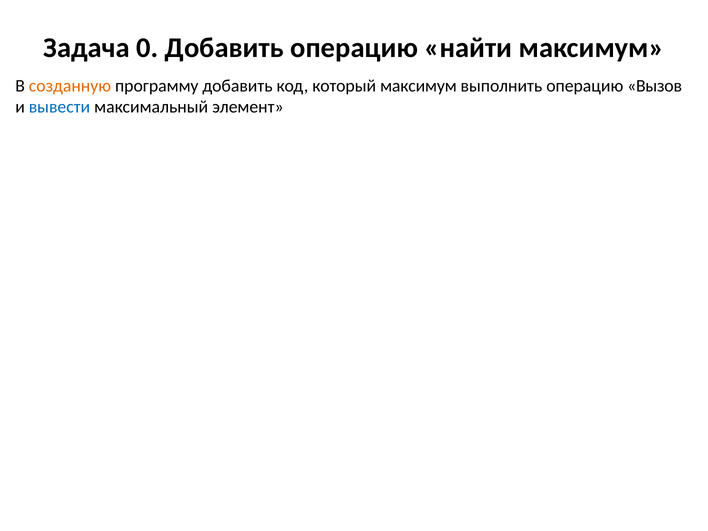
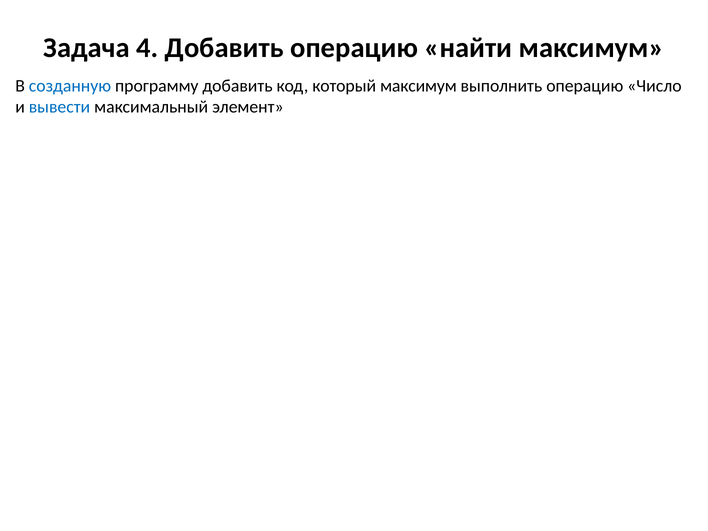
0: 0 -> 4 (147, 48)
созданную colour: orange -> blue (70, 86)
Вызов: Вызов -> Число (654, 86)
